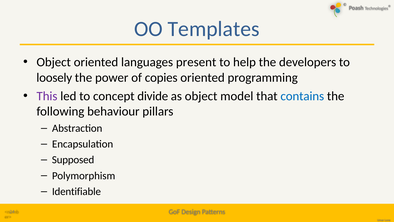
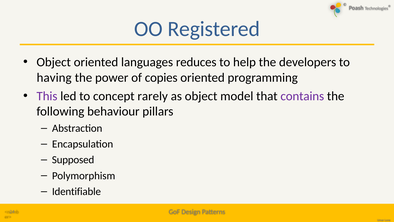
Templates: Templates -> Registered (214, 29)
present: present -> reduces (196, 62)
loosely: loosely -> having (54, 77)
divide: divide -> rarely (153, 96)
contains colour: blue -> purple (302, 96)
